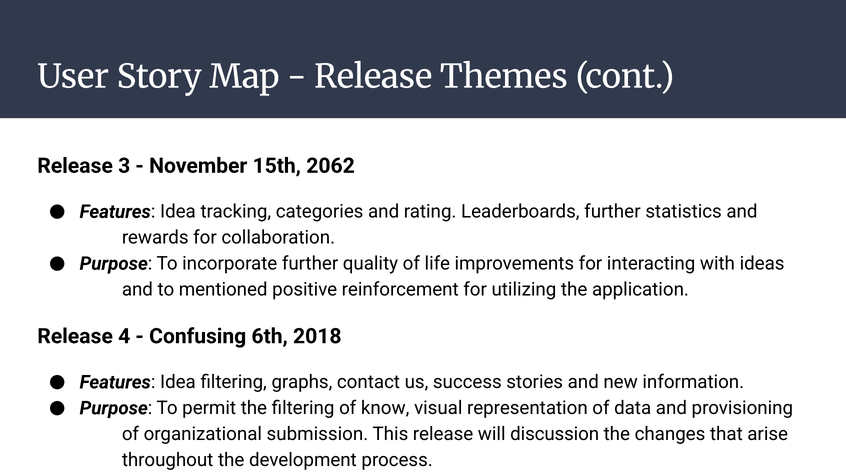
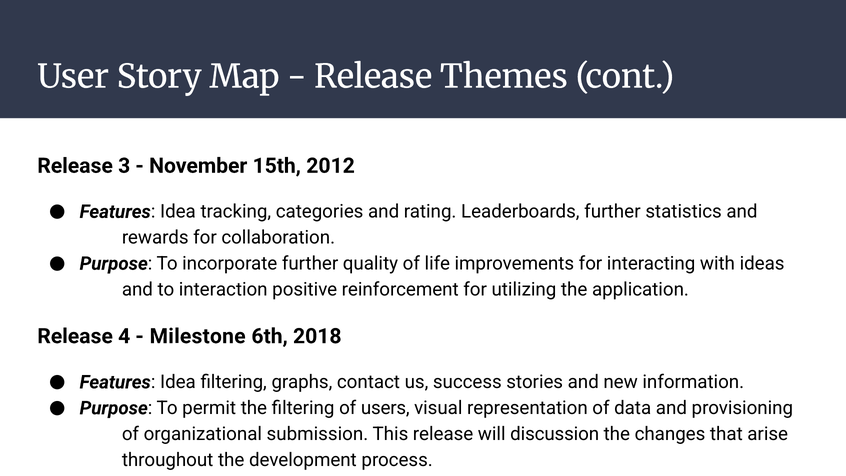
2062: 2062 -> 2012 (331, 166)
mentioned: mentioned -> interaction (223, 289)
Confusing: Confusing -> Milestone (198, 336)
know: know -> users (385, 408)
